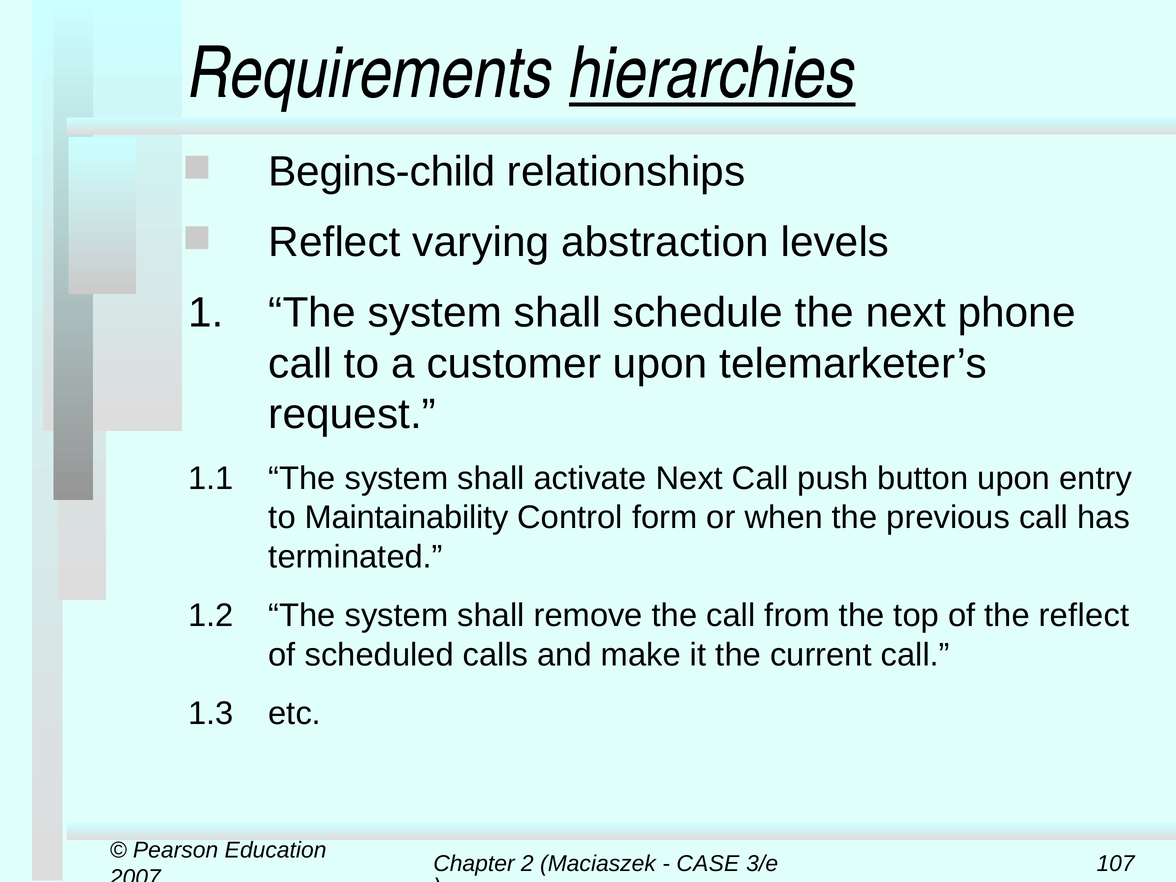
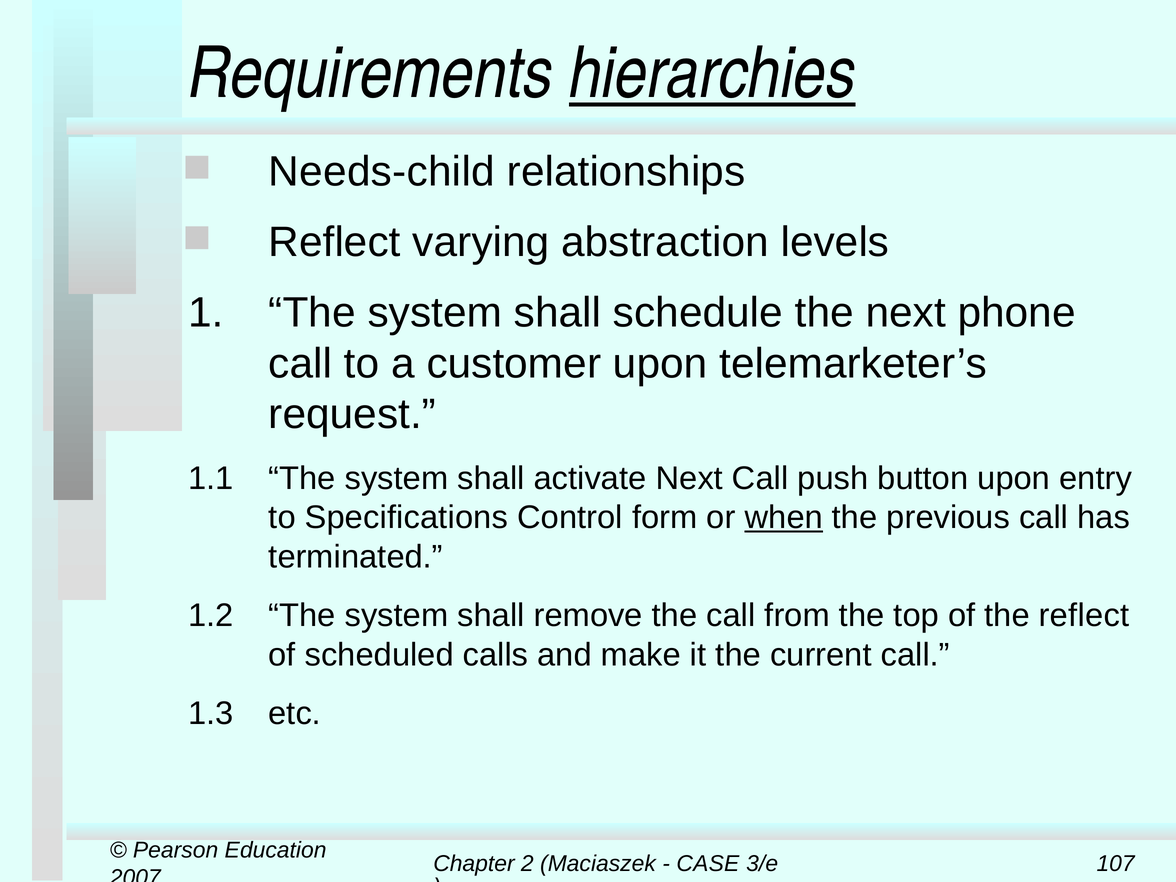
Begins-child: Begins-child -> Needs-child (382, 172)
Maintainability: Maintainability -> Specifications (406, 518)
when underline: none -> present (784, 518)
